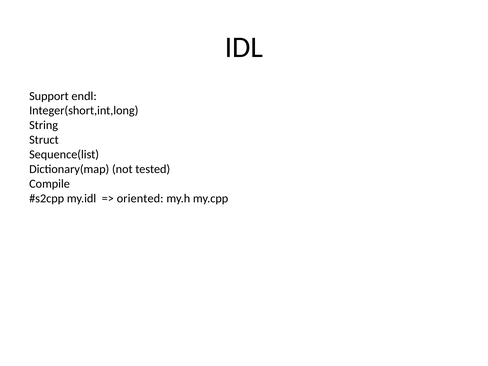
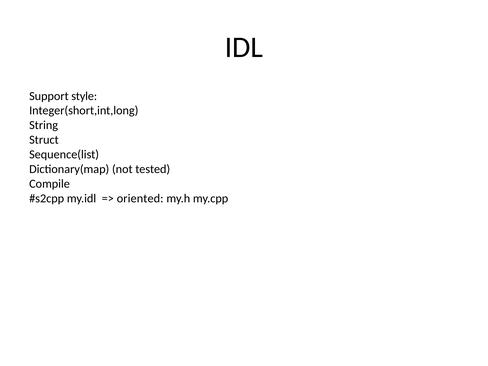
endl: endl -> style (84, 96)
